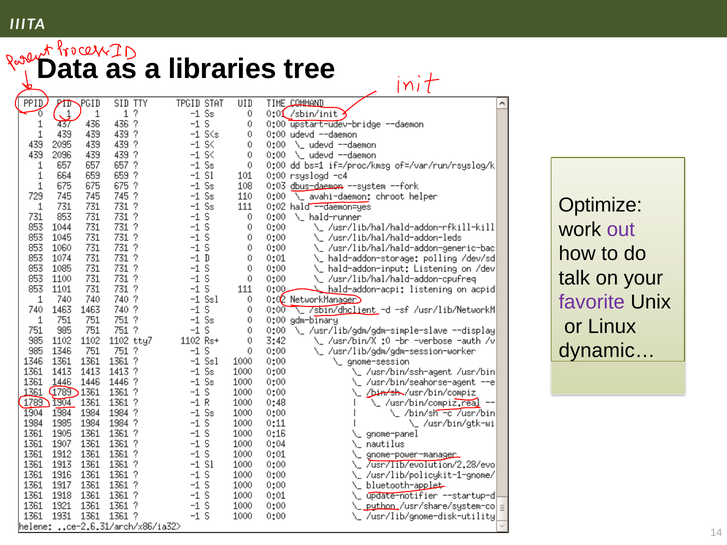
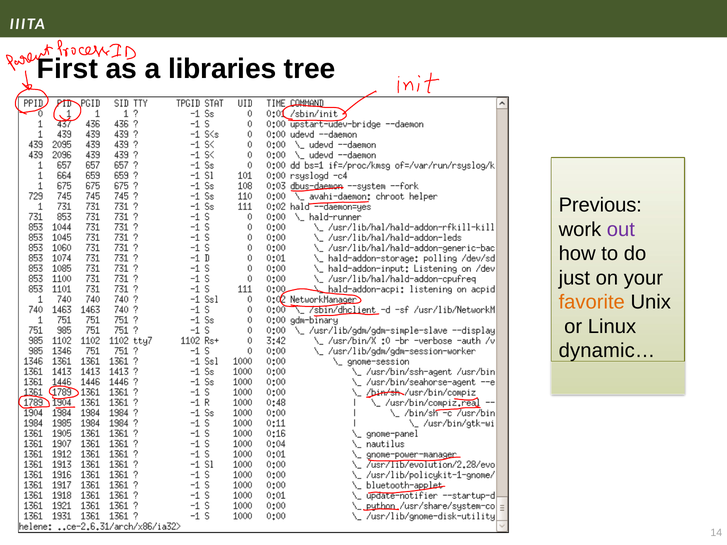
Data: Data -> First (67, 69)
Optimize: Optimize -> Previous (600, 205)
talk: talk -> just (574, 278)
favorite colour: purple -> orange (592, 302)
